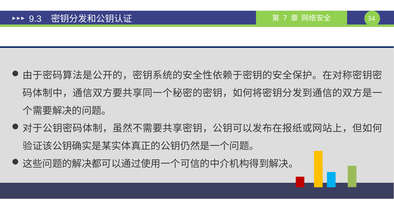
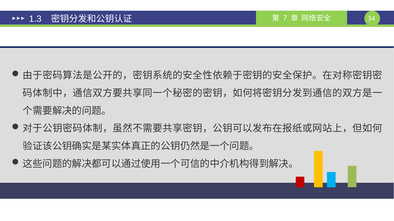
9.3: 9.3 -> 1.3 (35, 19)
